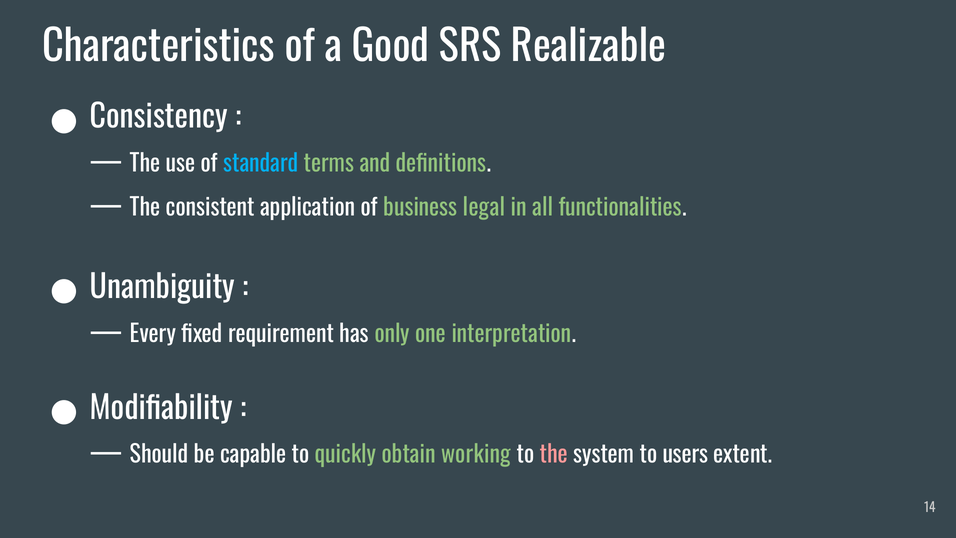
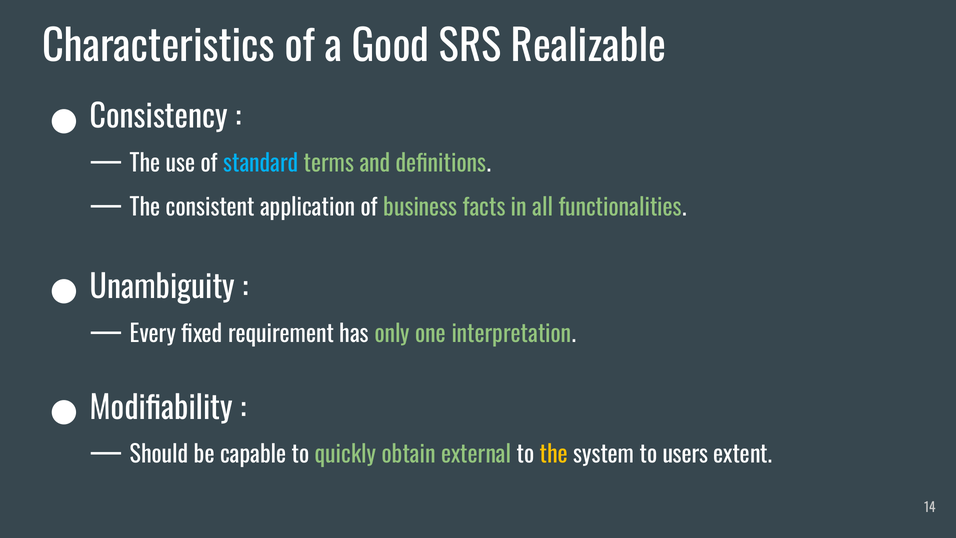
legal: legal -> facts (484, 208)
working: working -> external (476, 455)
the colour: pink -> yellow (554, 455)
